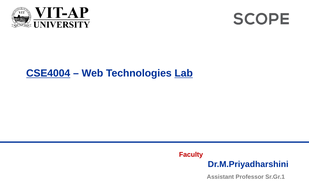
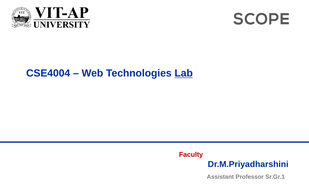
CSE4004 underline: present -> none (48, 73)
